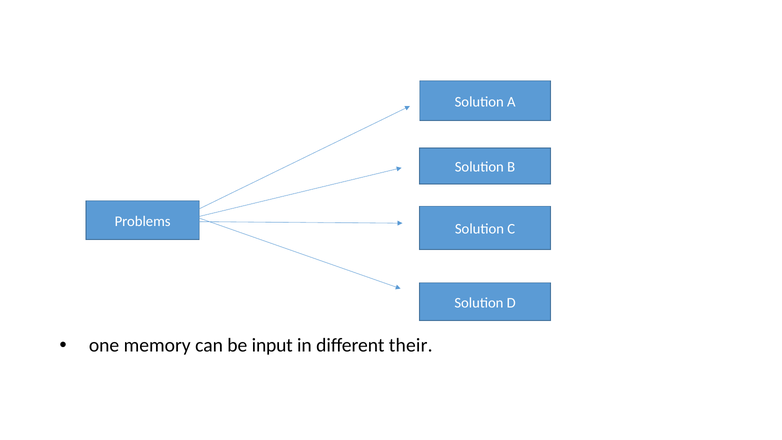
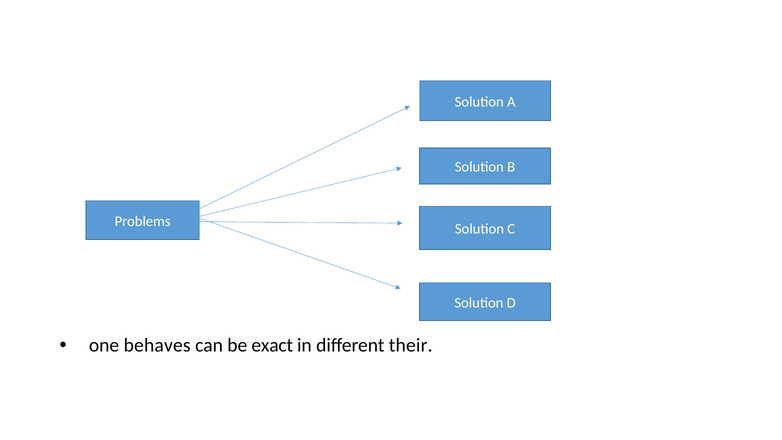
memory: memory -> behaves (157, 345)
input: input -> exact (272, 345)
